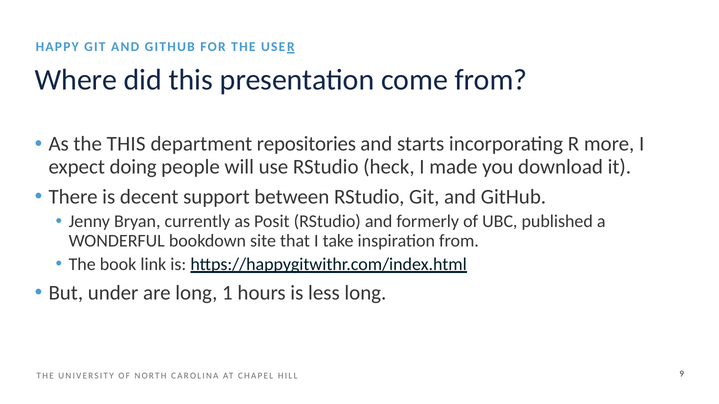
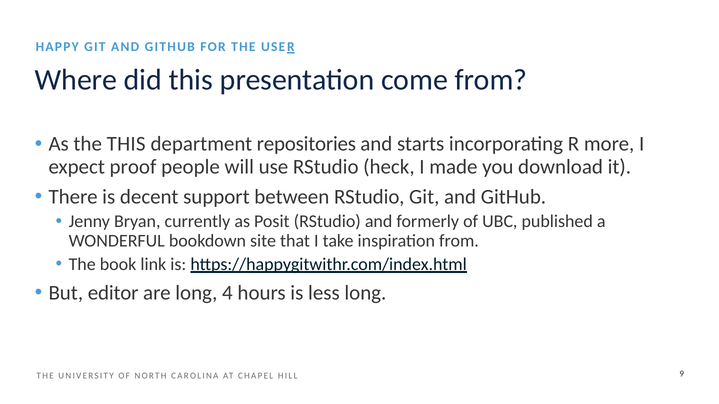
doing: doing -> proof (133, 167)
under: under -> editor (113, 293)
1: 1 -> 4 (227, 293)
